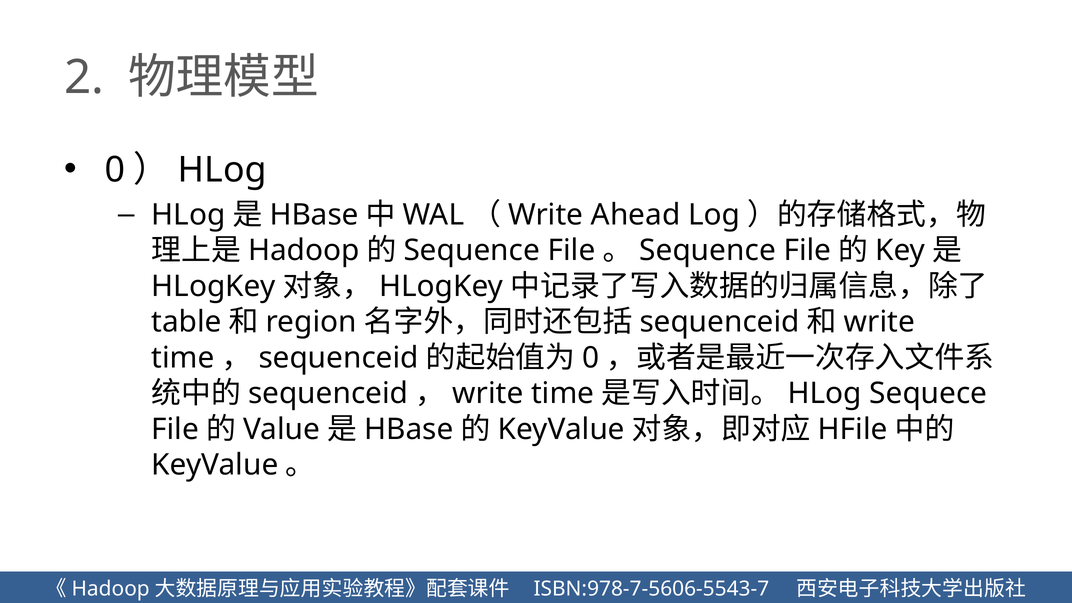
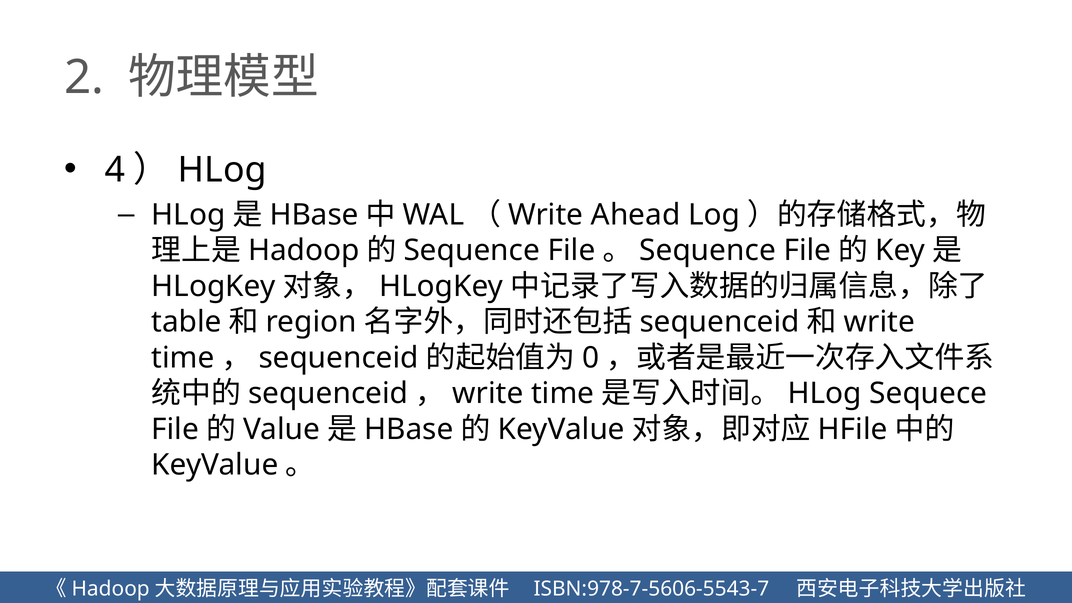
0: 0 -> 4 (115, 170)
